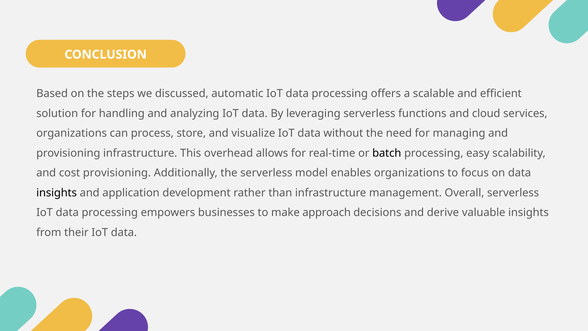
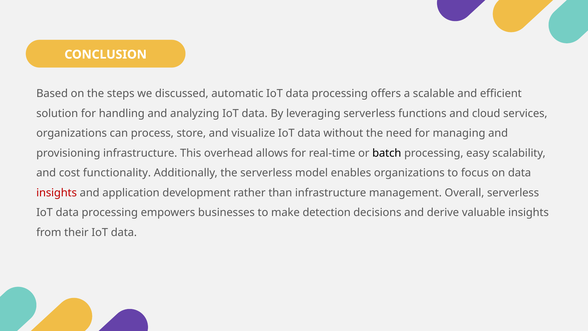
cost provisioning: provisioning -> functionality (117, 173)
insights colour: black -> red (57, 193)
approach: approach -> detection (327, 213)
